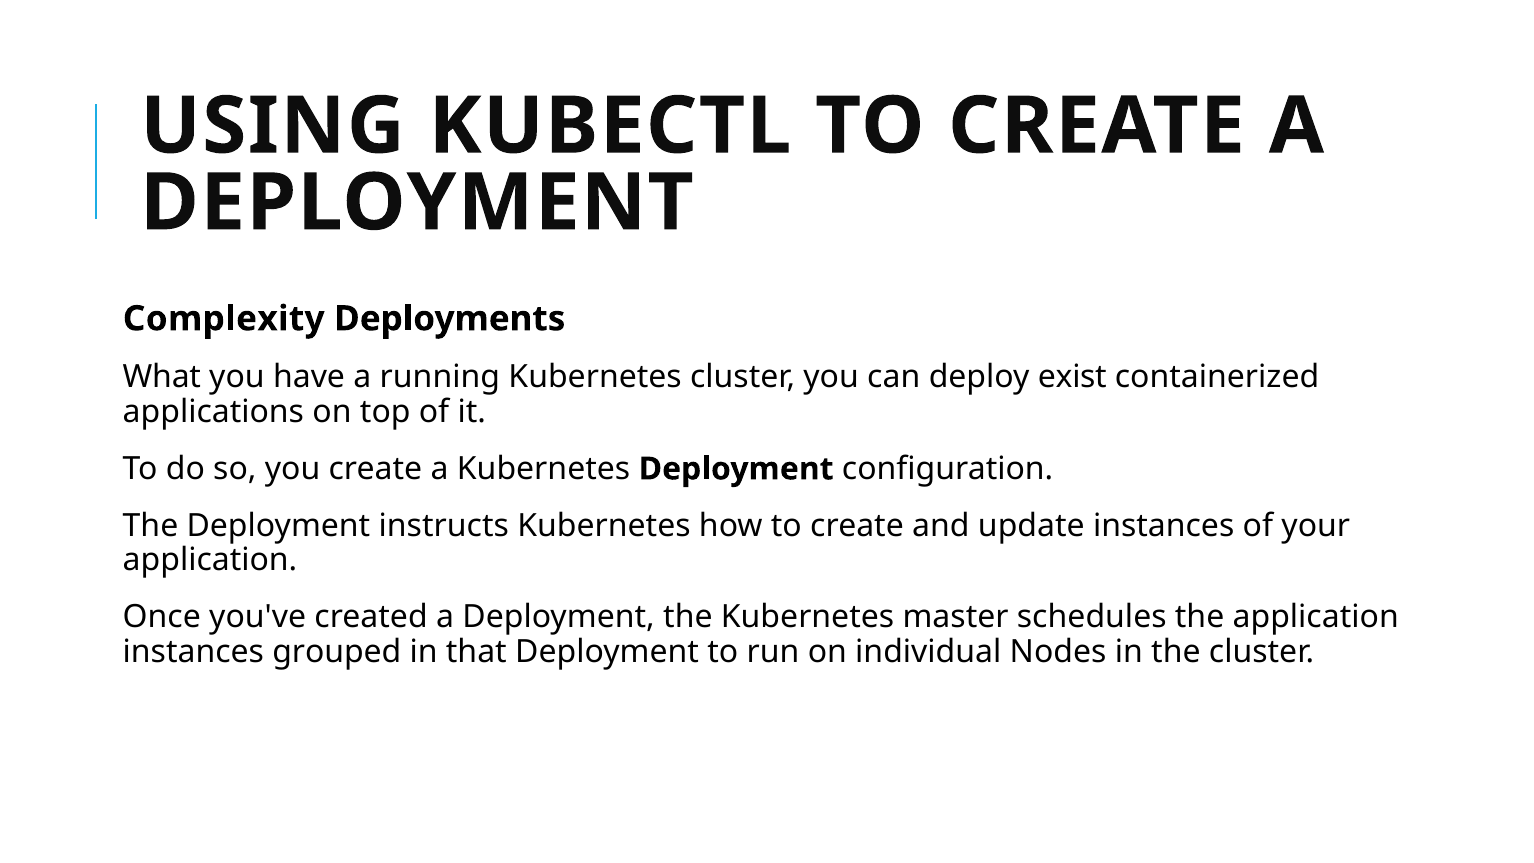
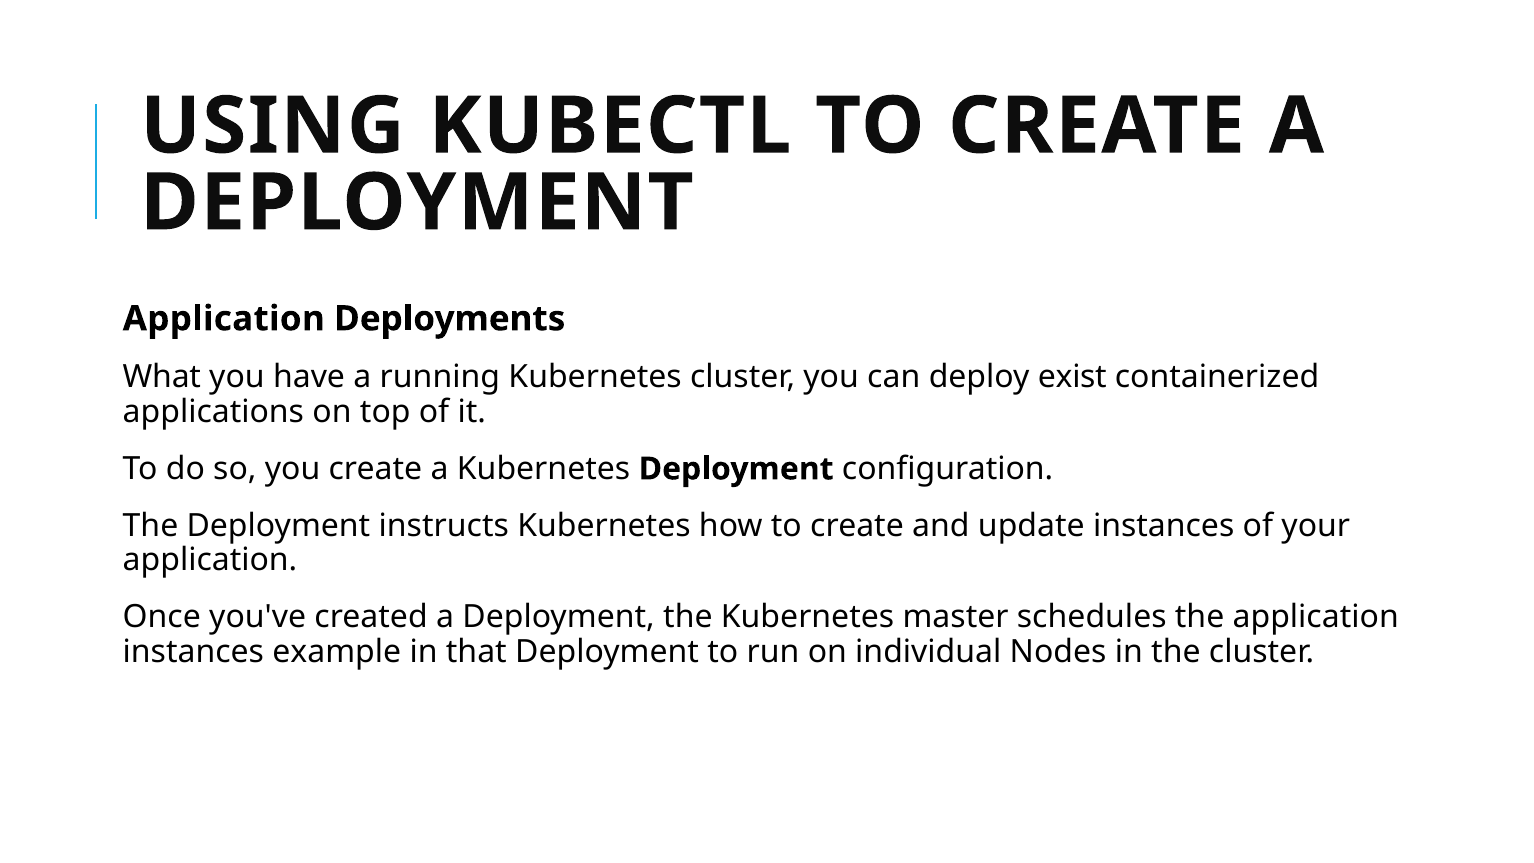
Complexity: Complexity -> Application (224, 319)
grouped: grouped -> example (337, 652)
